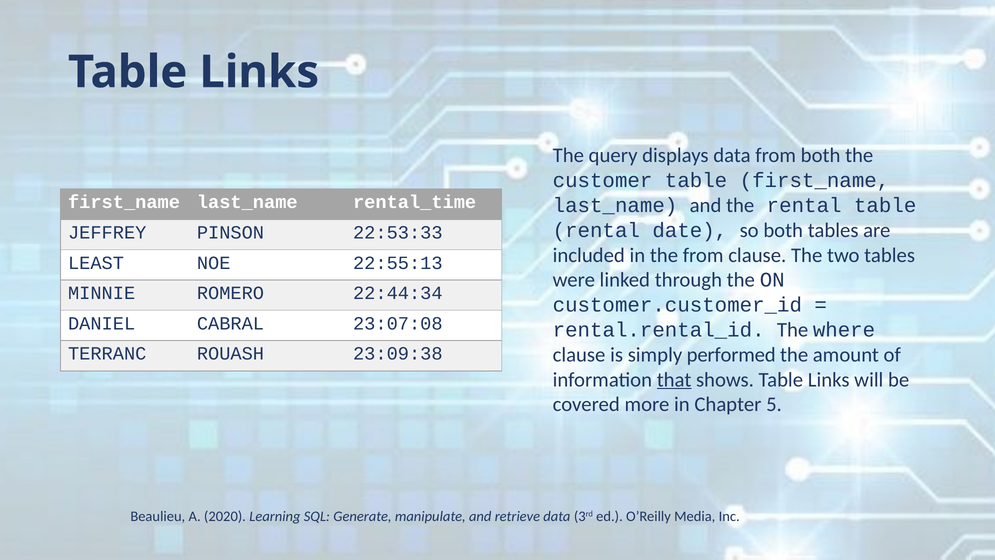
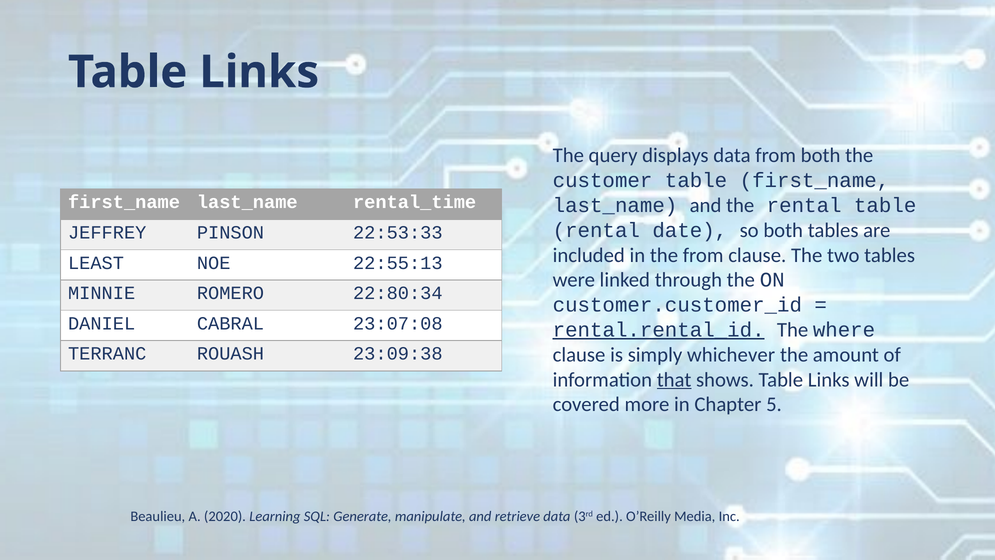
22:44:34: 22:44:34 -> 22:80:34 (398, 293)
rental.rental_id underline: none -> present (659, 330)
performed: performed -> whichever (731, 355)
